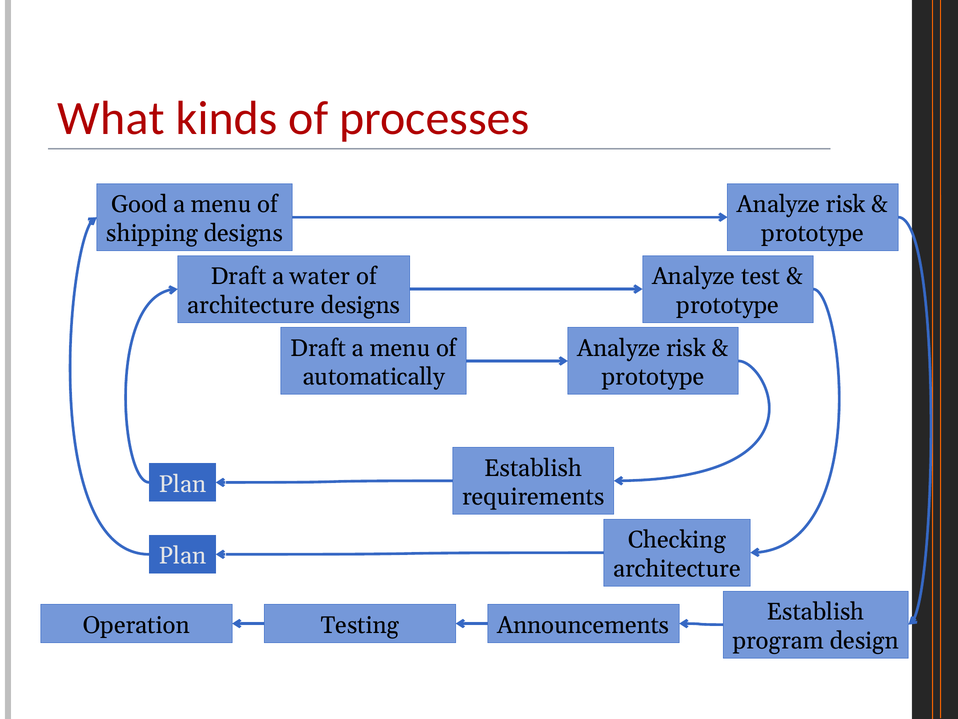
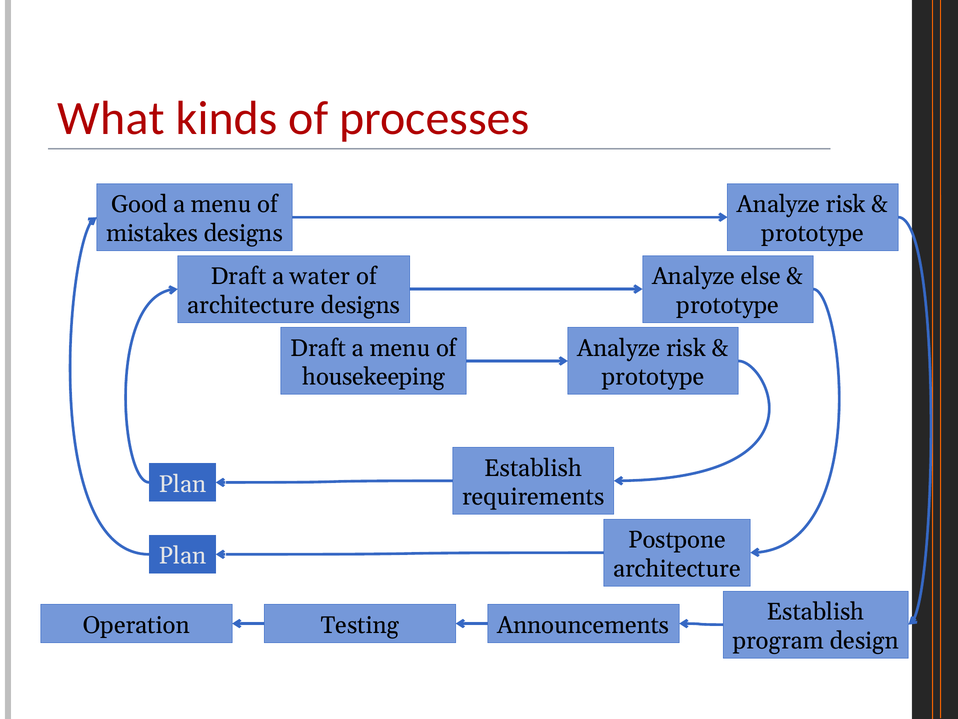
shipping: shipping -> mistakes (152, 233)
test: test -> else (761, 276)
automatically: automatically -> housekeeping (374, 377)
Checking: Checking -> Postpone (677, 540)
